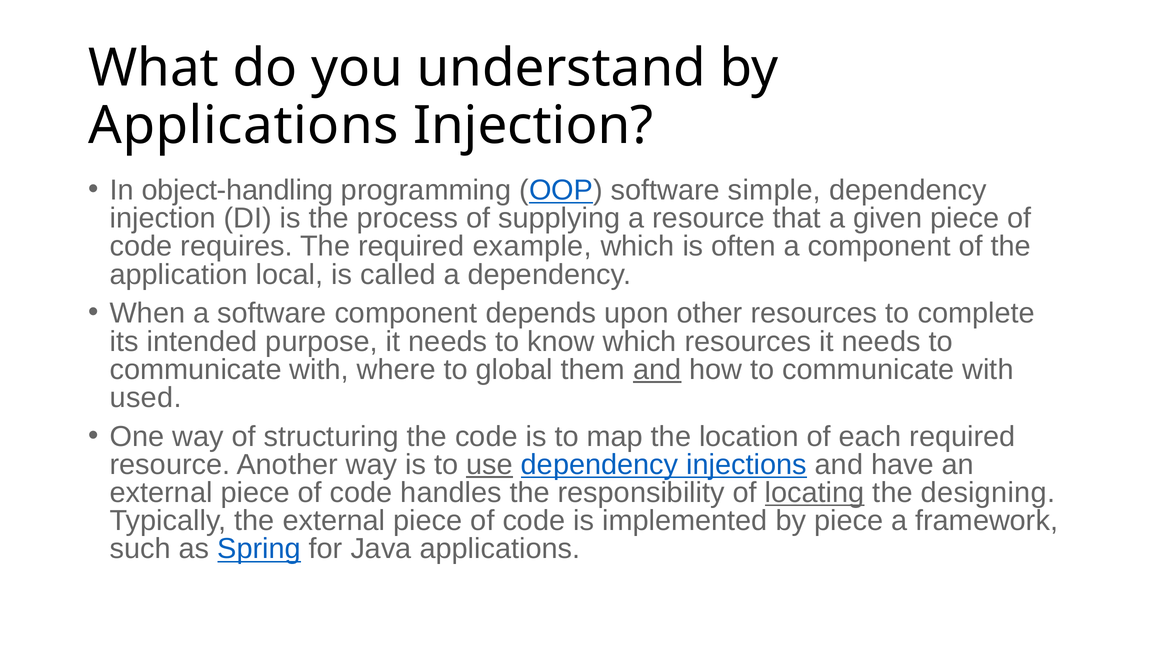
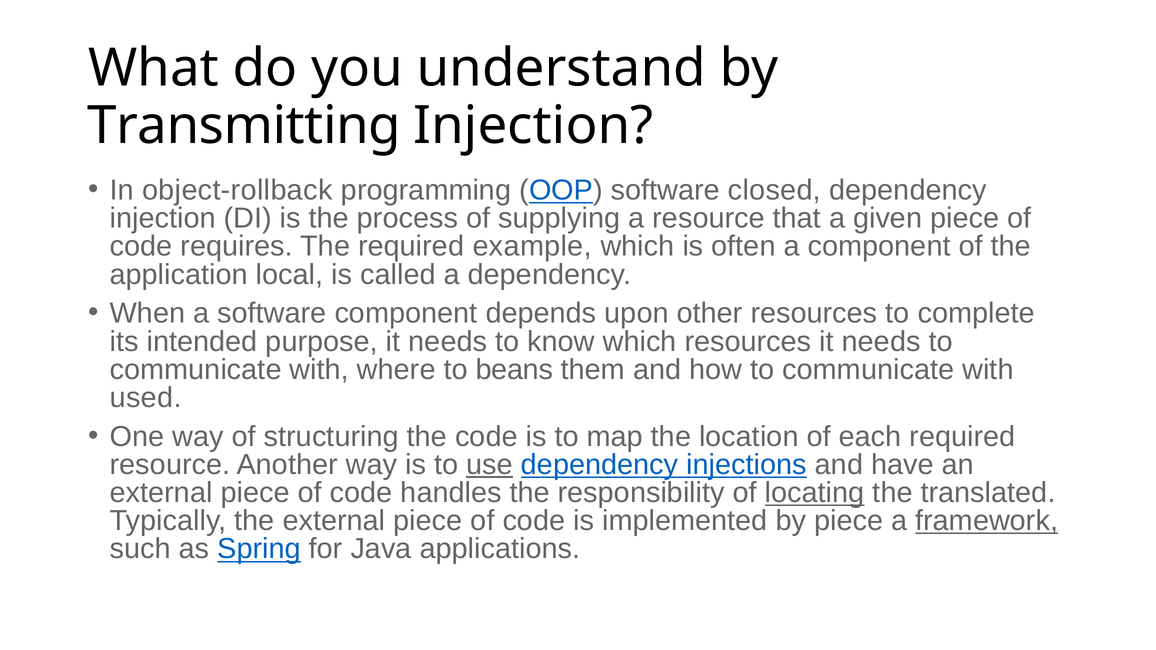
Applications: Applications -> Transmitting (244, 126)
object-handling: object-handling -> object-rollback (237, 190)
simple: simple -> closed (774, 190)
global: global -> beans (514, 370)
and underline: present -> none (657, 370)
designing: designing -> translated (988, 493)
framework underline: none -> present (987, 521)
